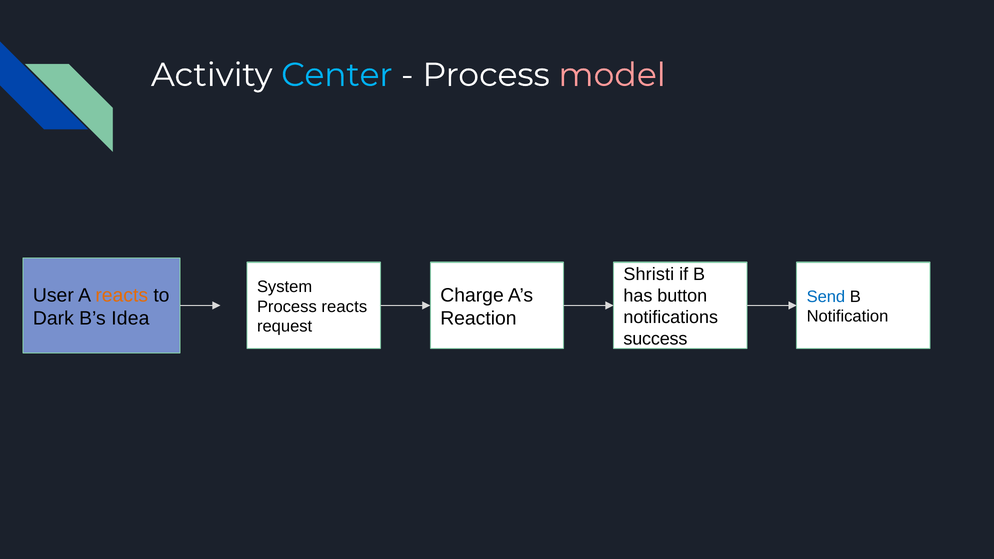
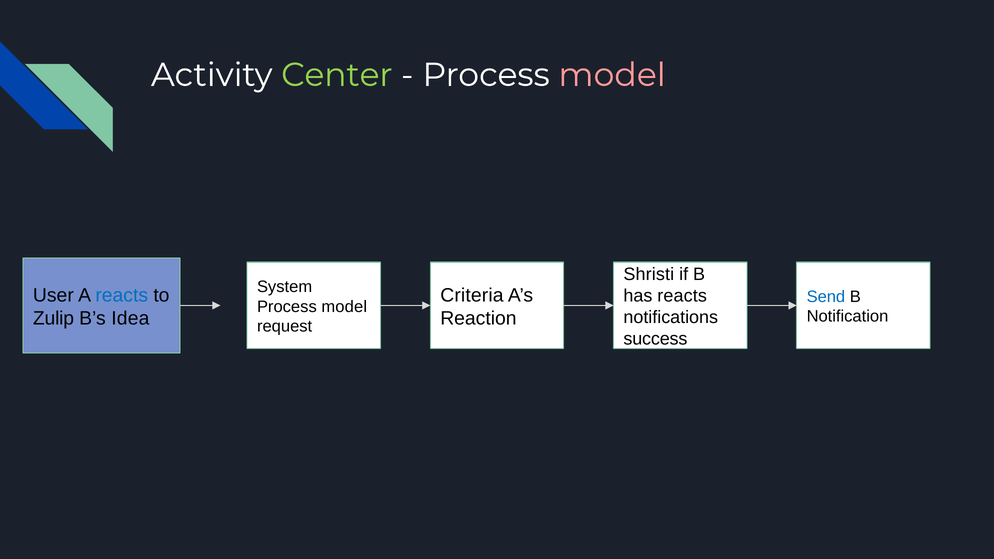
Center colour: light blue -> light green (337, 75)
reacts colour: orange -> blue (122, 295)
Charge: Charge -> Criteria (472, 295)
has button: button -> reacts (682, 296)
reacts: reacts -> model (344, 307)
Dark: Dark -> Zulip (54, 318)
